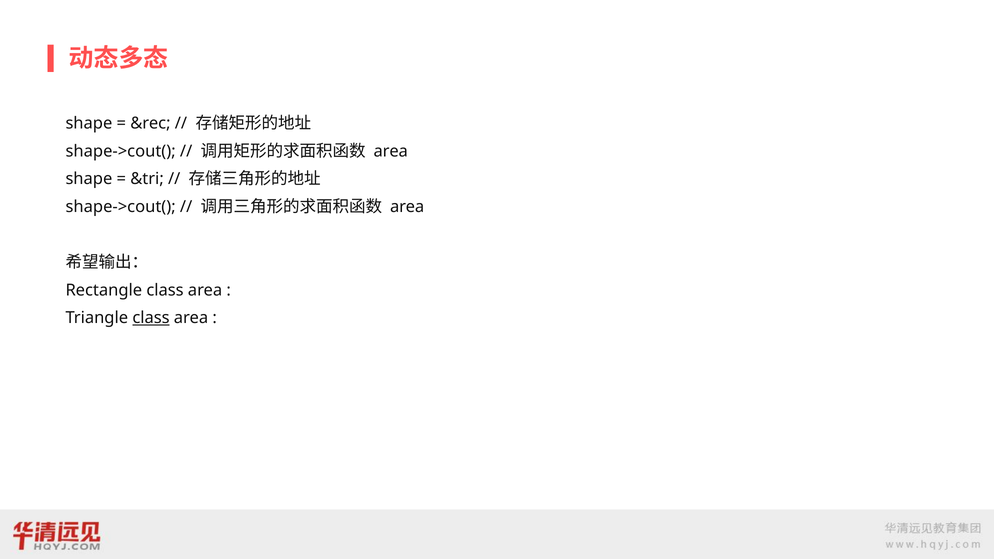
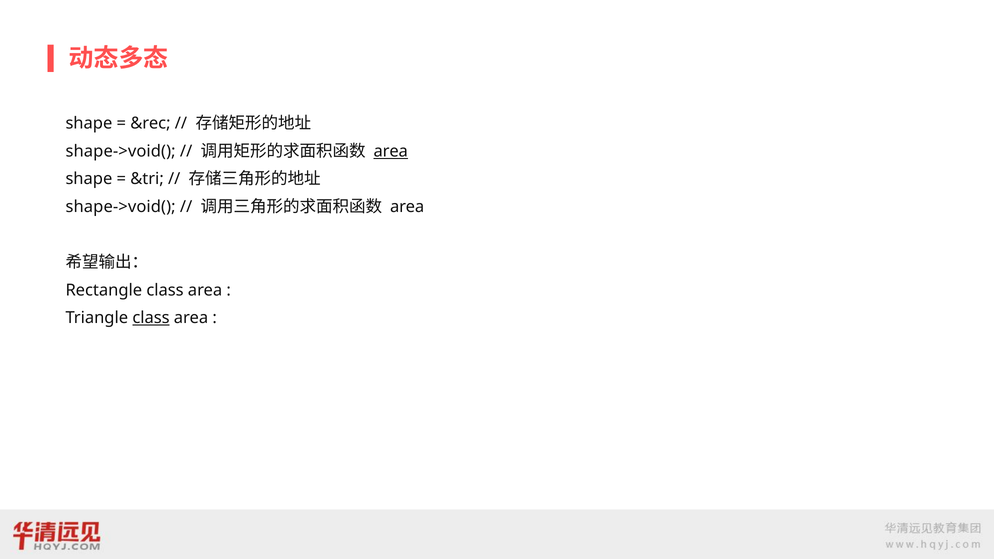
shape->cout(: shape->cout( -> shape->void( (121, 151)
area underline: none -> present (391, 151)
shape->cout(: shape->cout( -> shape->void( (121, 207)
